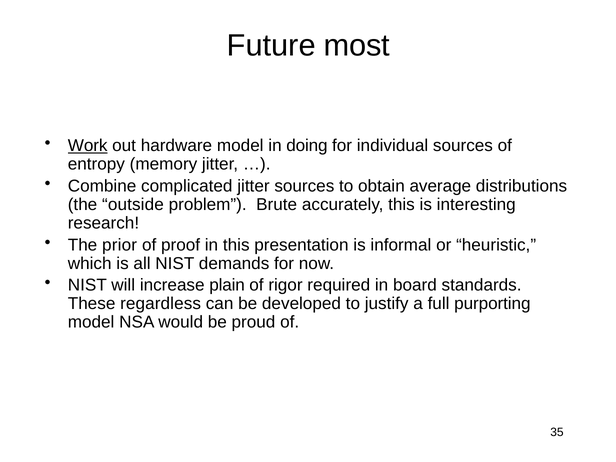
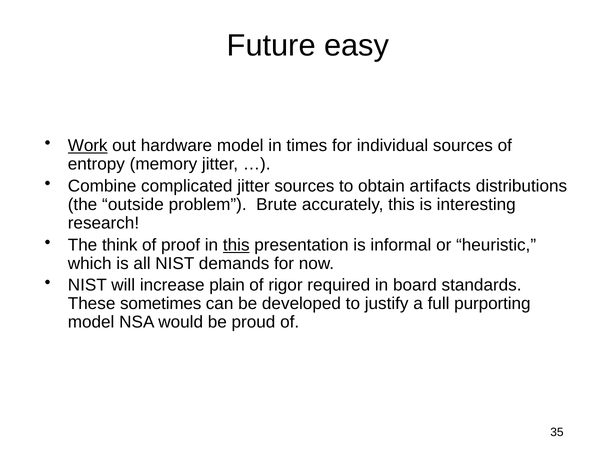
most: most -> easy (357, 46)
doing: doing -> times (307, 146)
average: average -> artifacts (440, 186)
prior: prior -> think (120, 245)
this underline: none -> present (236, 245)
regardless: regardless -> sometimes (161, 304)
